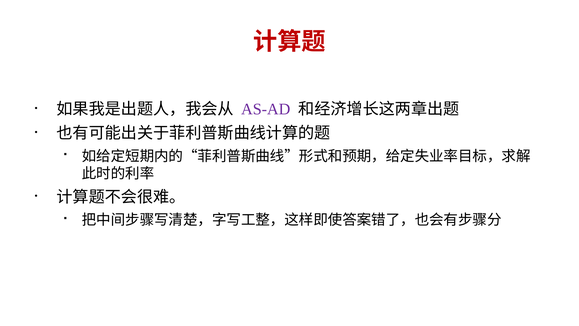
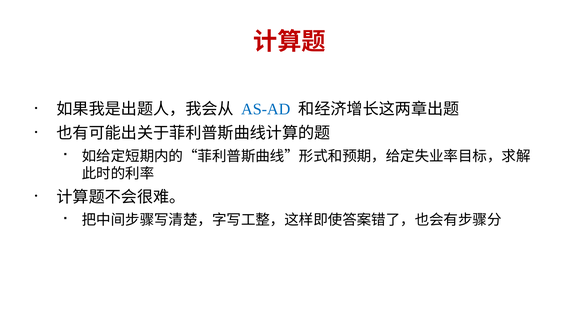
AS-AD colour: purple -> blue (266, 109)
